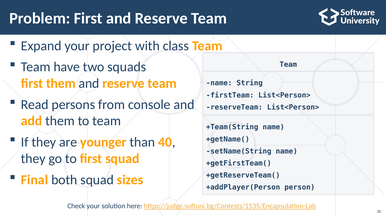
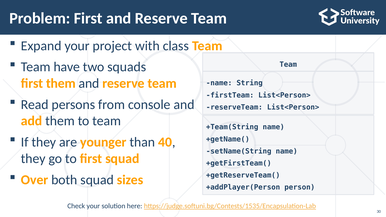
Final: Final -> Over (35, 180)
